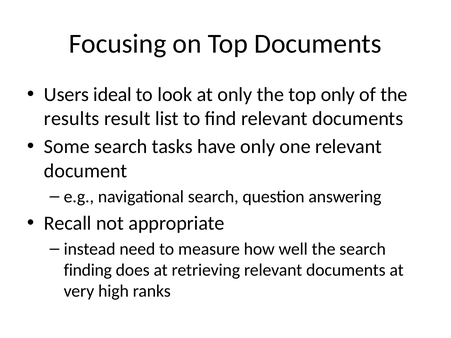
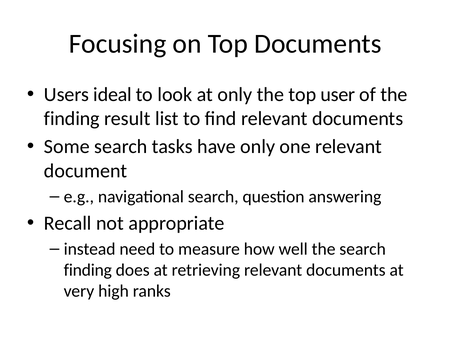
top only: only -> user (338, 95)
results: results -> finding (72, 119)
